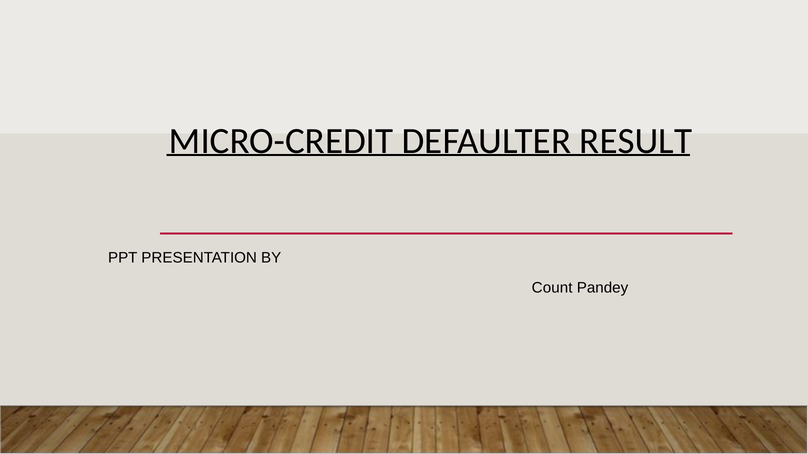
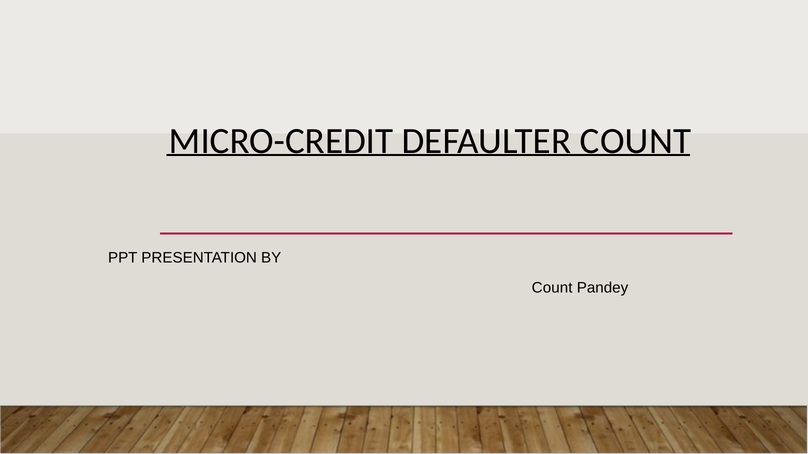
RESULT: RESULT -> COUNT (636, 141)
